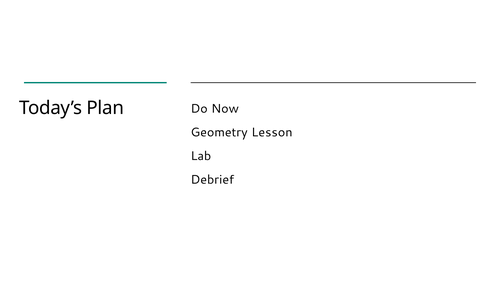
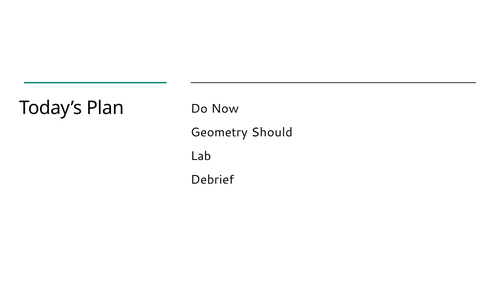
Lesson: Lesson -> Should (272, 132)
